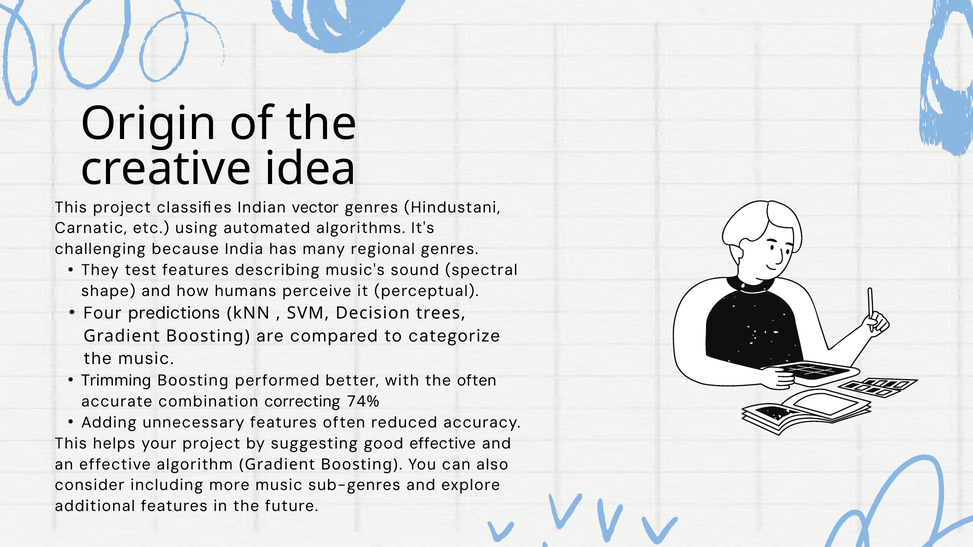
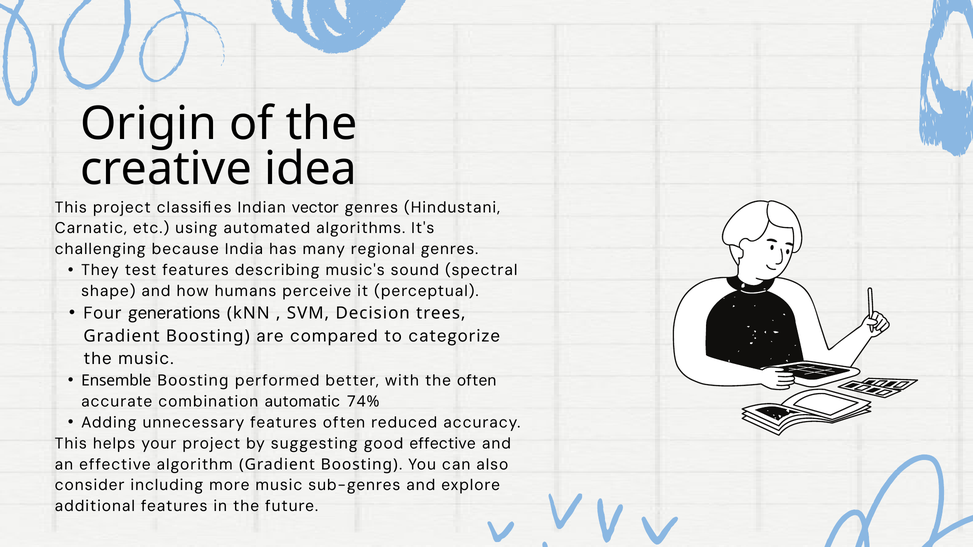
predictions: predictions -> generations (174, 313)
Trimming: Trimming -> Ensemble (116, 381)
correcting: correcting -> automatic (302, 402)
